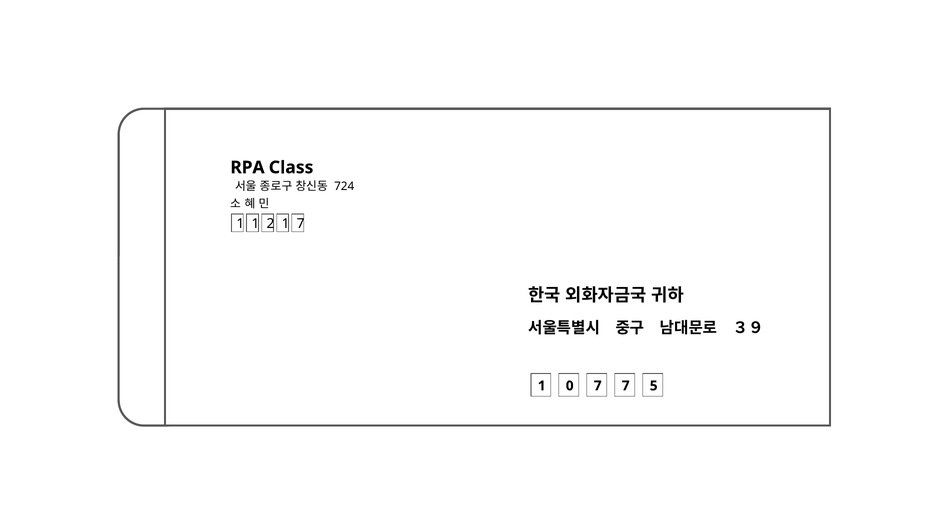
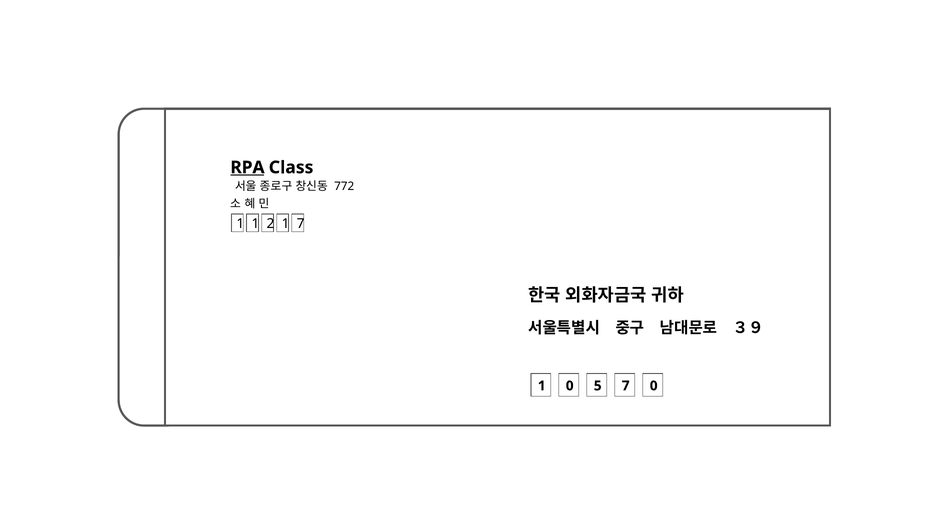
RPA underline: none -> present (247, 168)
724: 724 -> 772 (344, 186)
0 7: 7 -> 5 (598, 386)
7 5: 5 -> 0 (654, 386)
